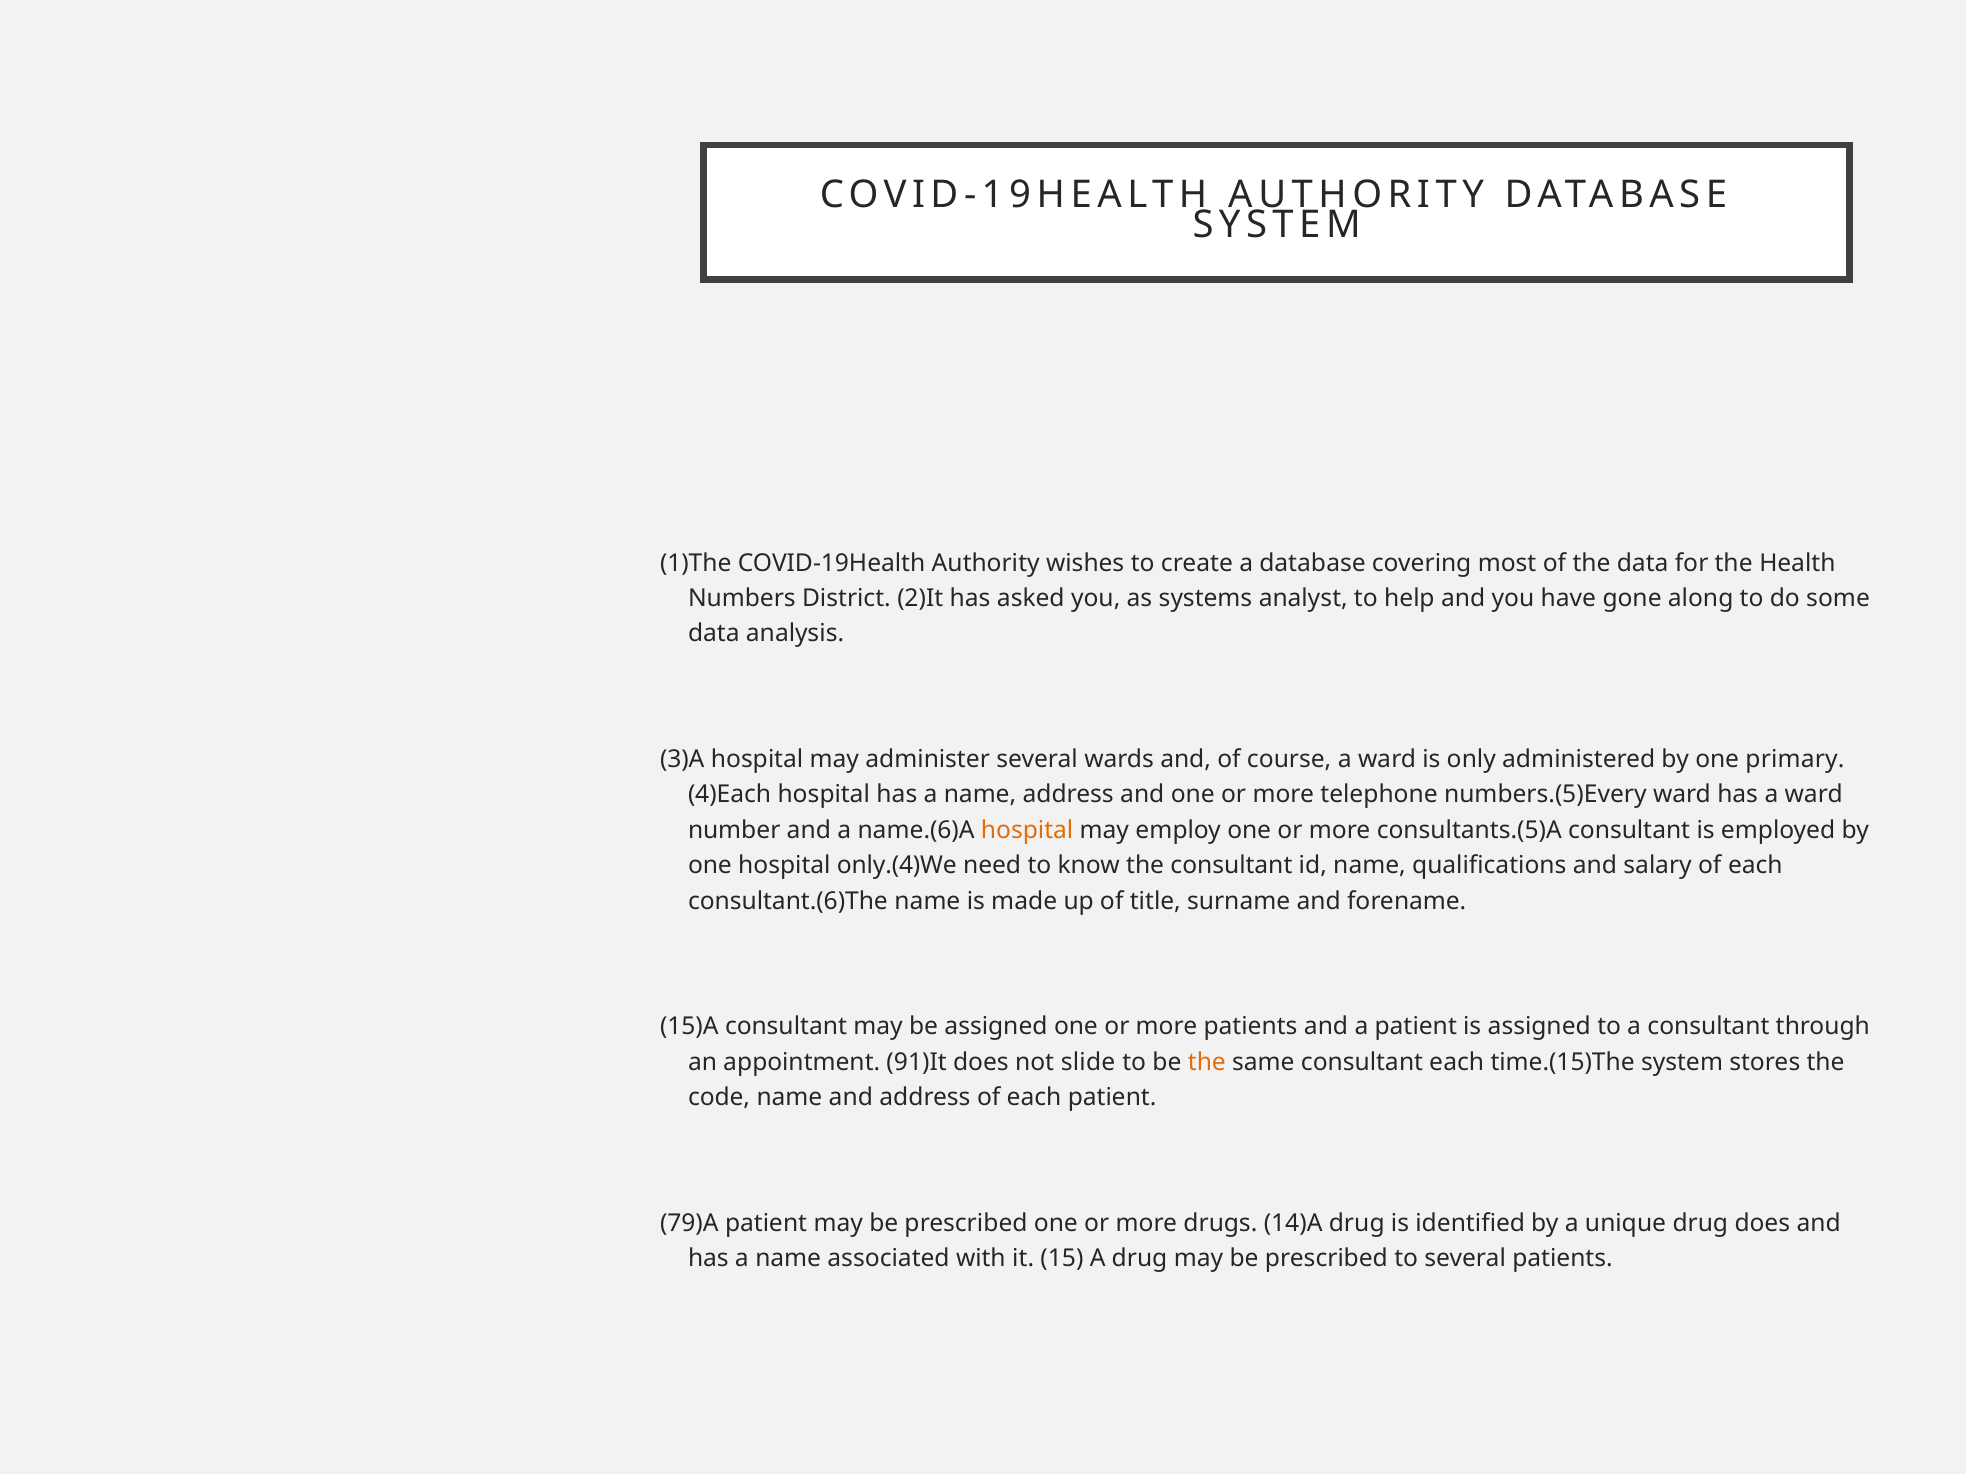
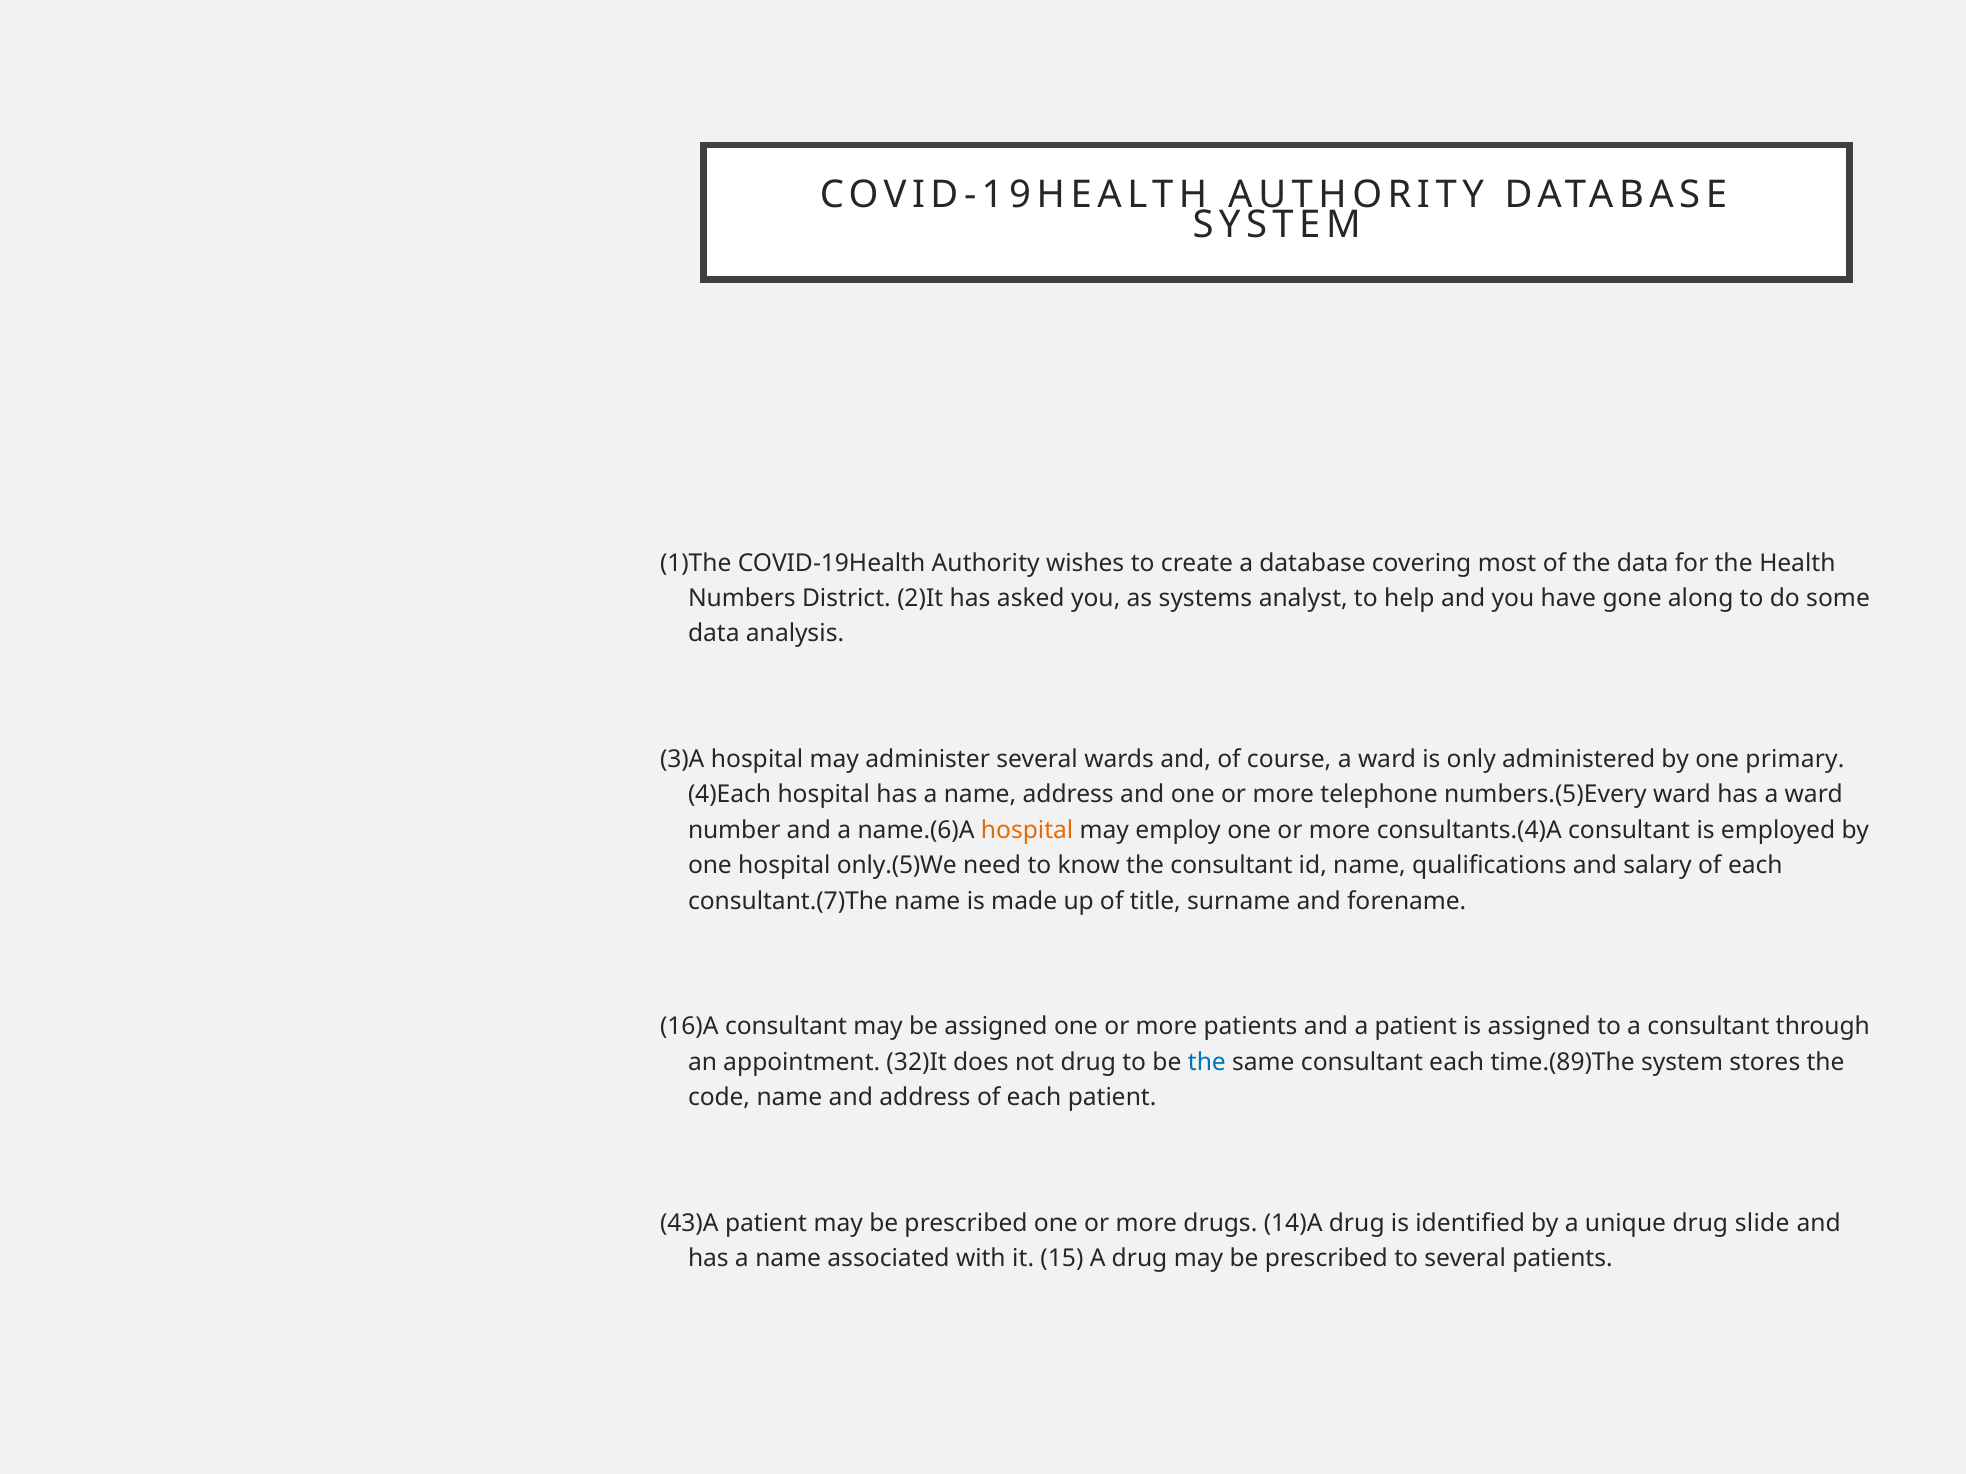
consultants.(5)A: consultants.(5)A -> consultants.(4)A (1469, 831)
only.(4)We: only.(4)We -> only.(5)We (897, 866)
consultant.(6)The: consultant.(6)The -> consultant.(7)The (788, 901)
15)A: 15)A -> 16)A (689, 1027)
91)It: 91)It -> 32)It (917, 1062)
not slide: slide -> drug (1088, 1062)
the colour: orange -> blue (1207, 1062)
time.(15)The: time.(15)The -> time.(89)The (1563, 1062)
79)A: 79)A -> 43)A (689, 1223)
drug does: does -> slide (1762, 1223)
